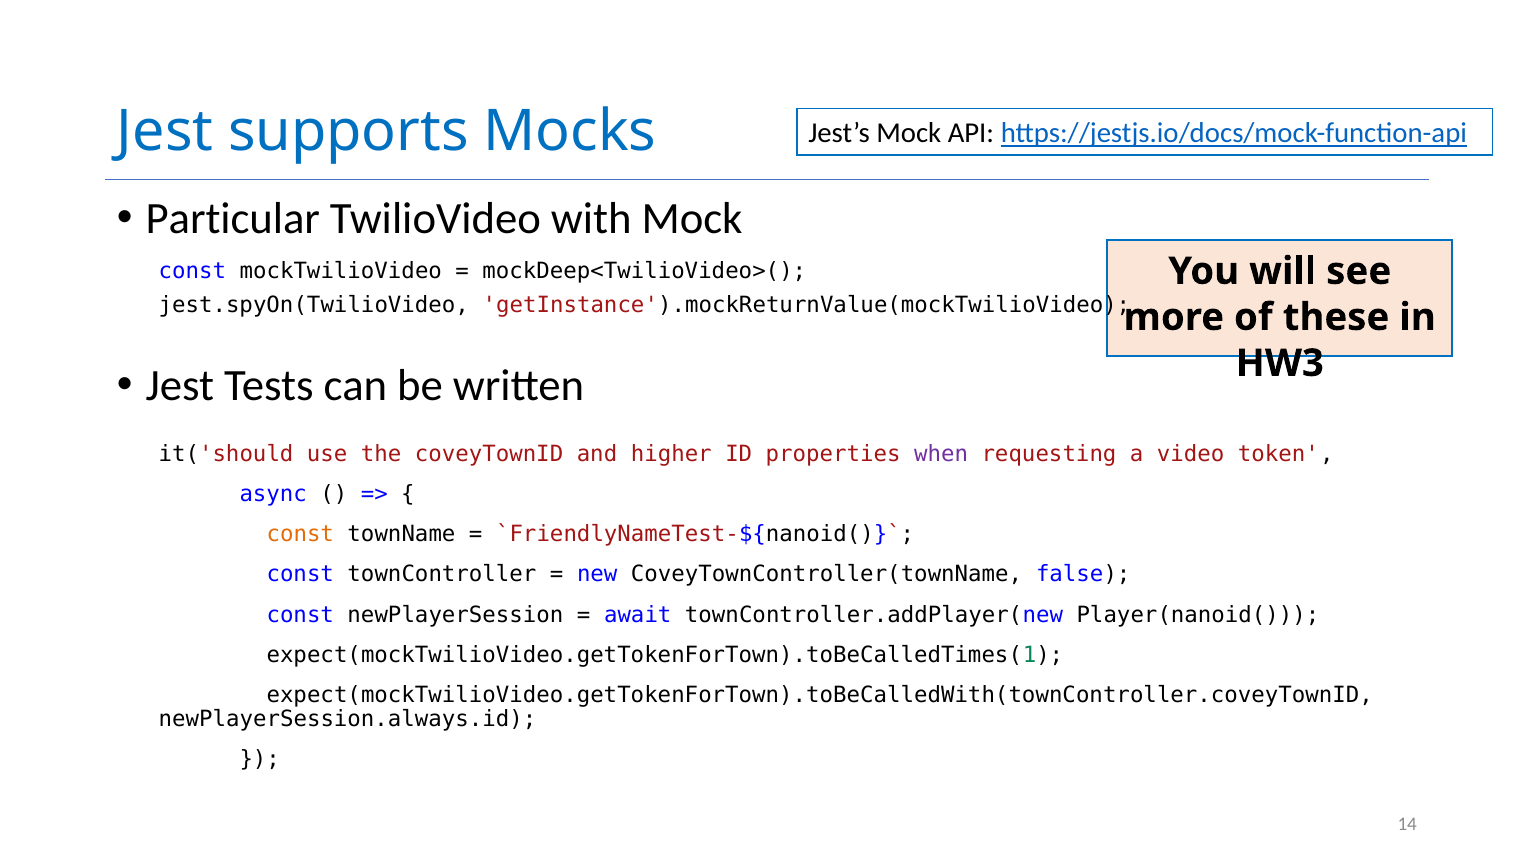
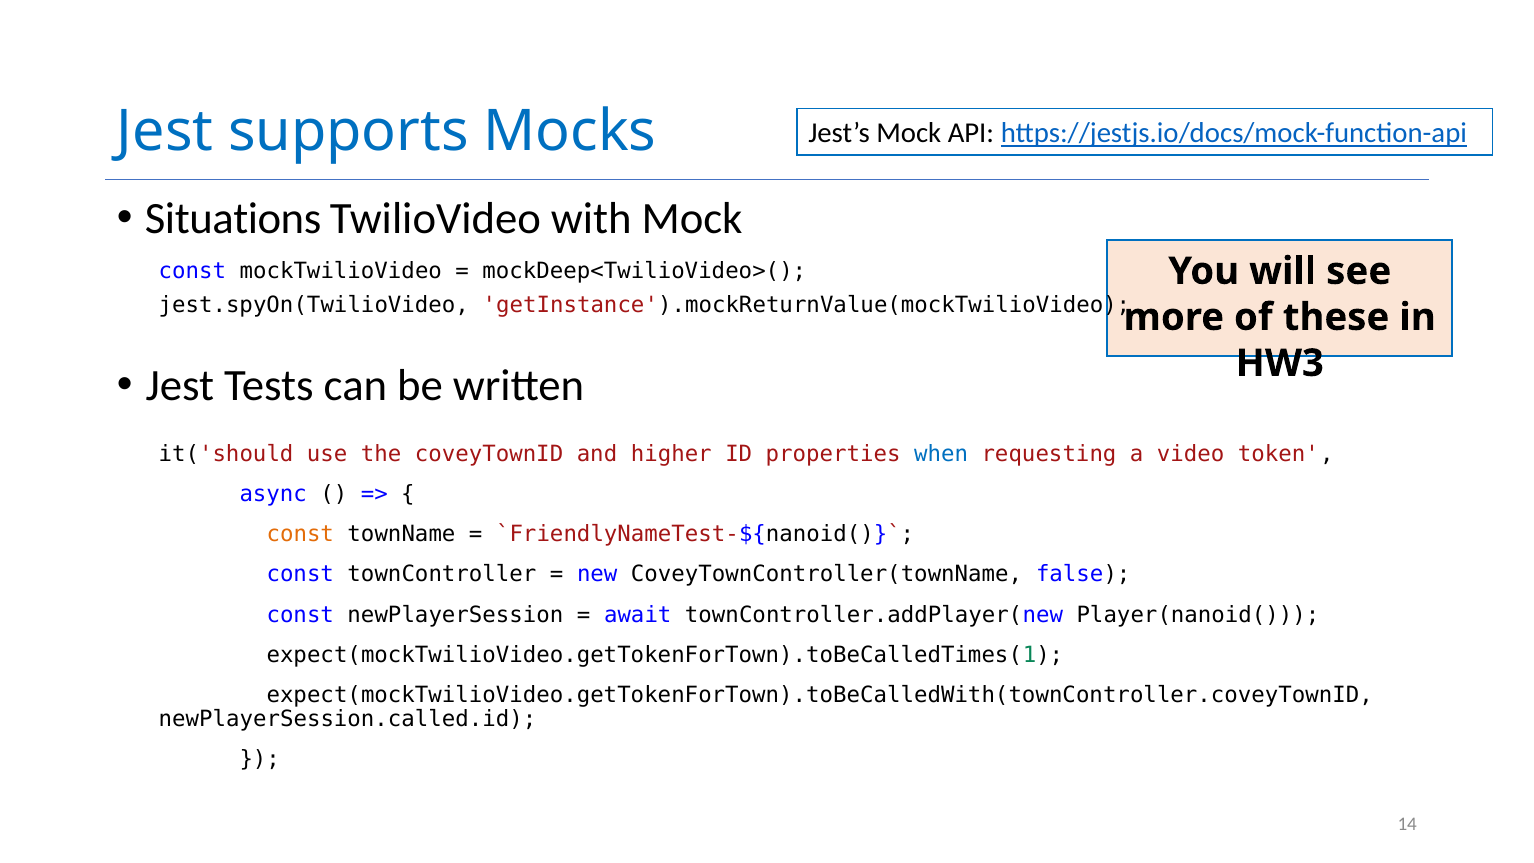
Particular: Particular -> Situations (233, 218)
when colour: purple -> blue (941, 454)
newPlayerSession.always.id: newPlayerSession.always.id -> newPlayerSession.called.id (347, 719)
